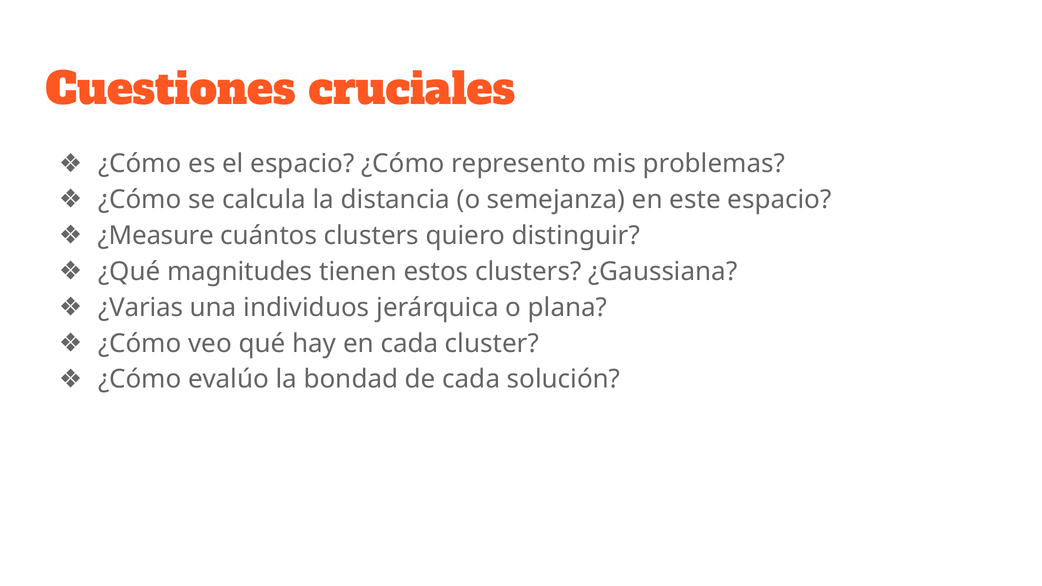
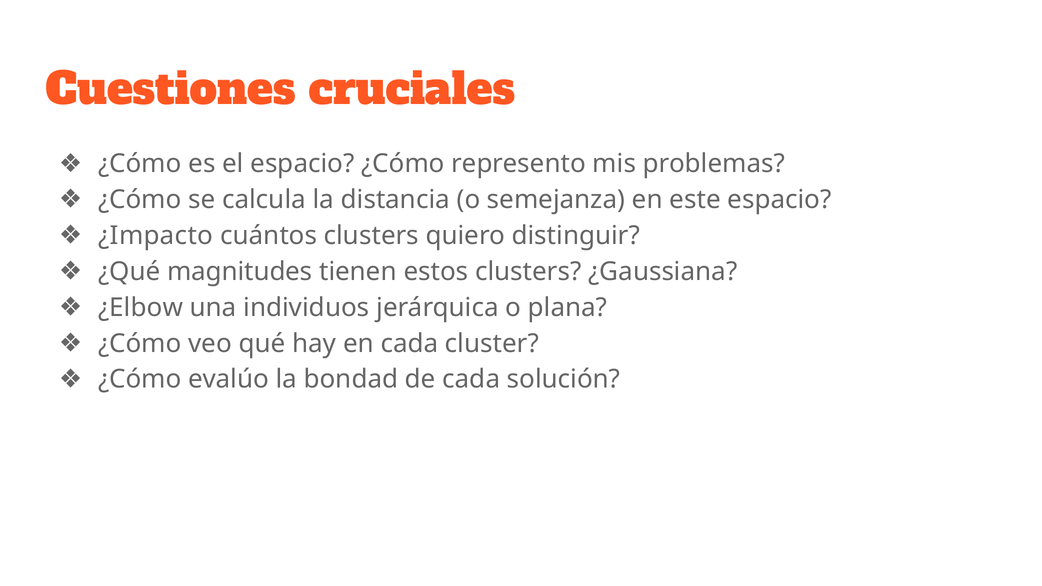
¿Measure: ¿Measure -> ¿Impacto (156, 236)
¿Varias: ¿Varias -> ¿Elbow (141, 308)
